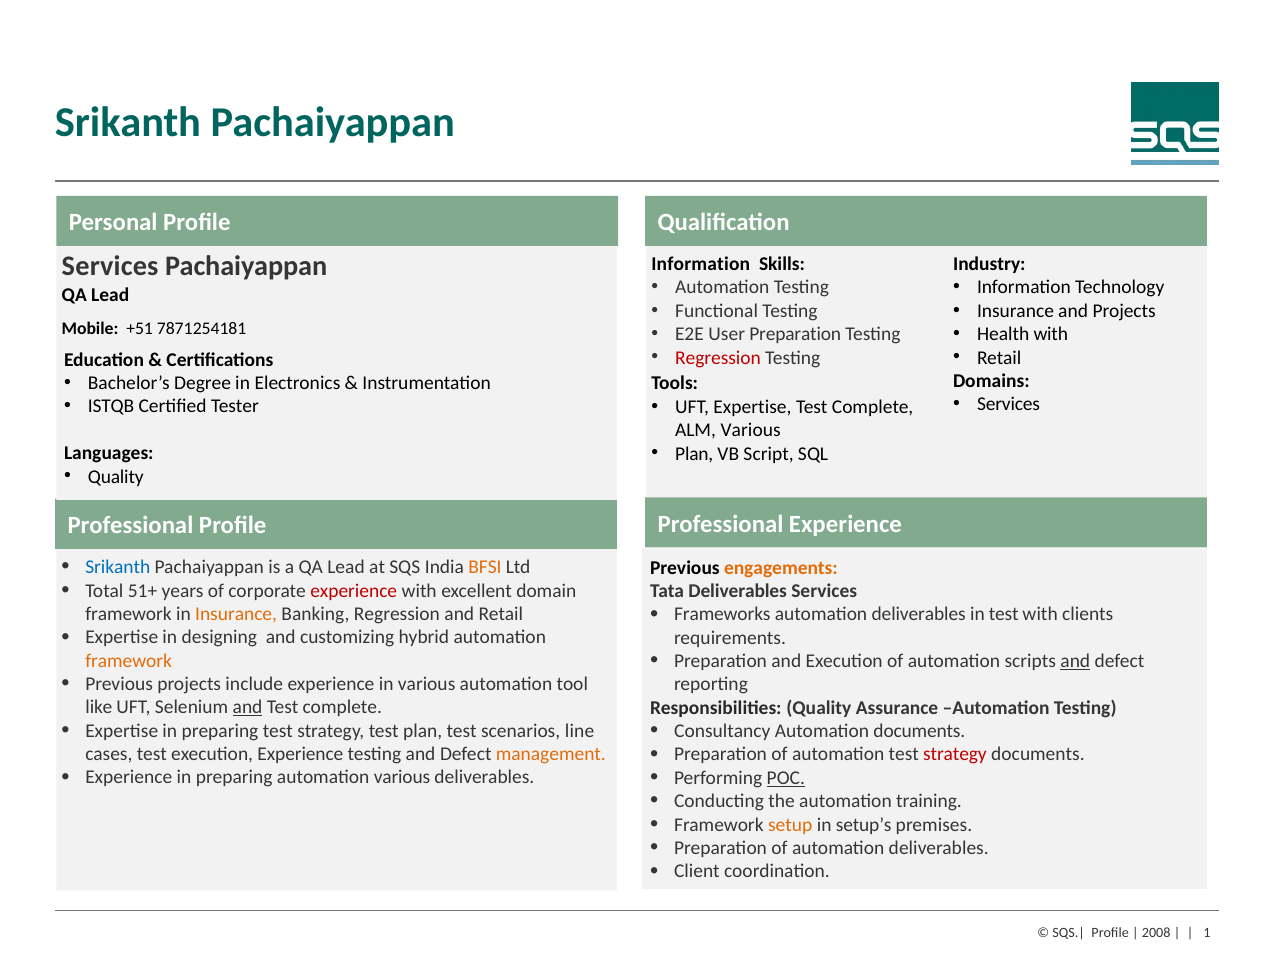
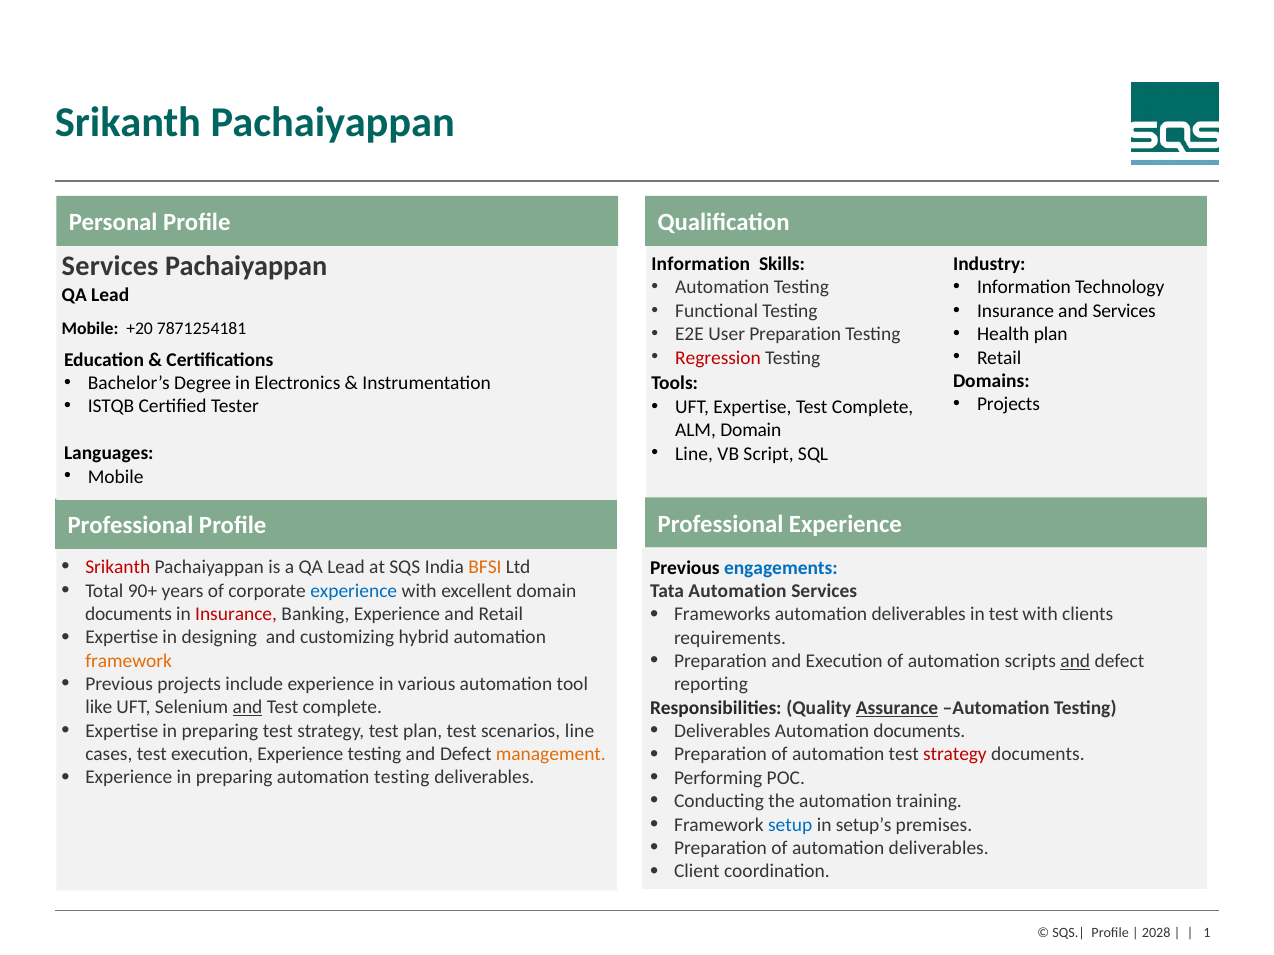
and Projects: Projects -> Services (1124, 311)
+51: +51 -> +20 (140, 329)
Health with: with -> plan (1051, 334)
Services: Services -> Projects (1008, 405)
ALM Various: Various -> Domain (751, 430)
Plan: Plan -> Line (694, 454)
Quality: Quality -> Mobile (116, 477)
Srikanth colour: blue -> red (118, 568)
engagements colour: orange -> blue (781, 568)
51+: 51+ -> 90+ (143, 591)
experience colour: red -> blue (354, 591)
Tata Deliverables: Deliverables -> Automation (738, 591)
framework: framework -> documents (129, 614)
Insurance colour: orange -> red (236, 614)
Banking Regression: Regression -> Experience (397, 614)
Assurance underline: none -> present (897, 708)
Consultancy: Consultancy -> Deliverables (722, 732)
preparing automation various: various -> testing (402, 778)
POC underline: present -> none (786, 778)
setup colour: orange -> blue (790, 825)
2008: 2008 -> 2028 (1156, 933)
